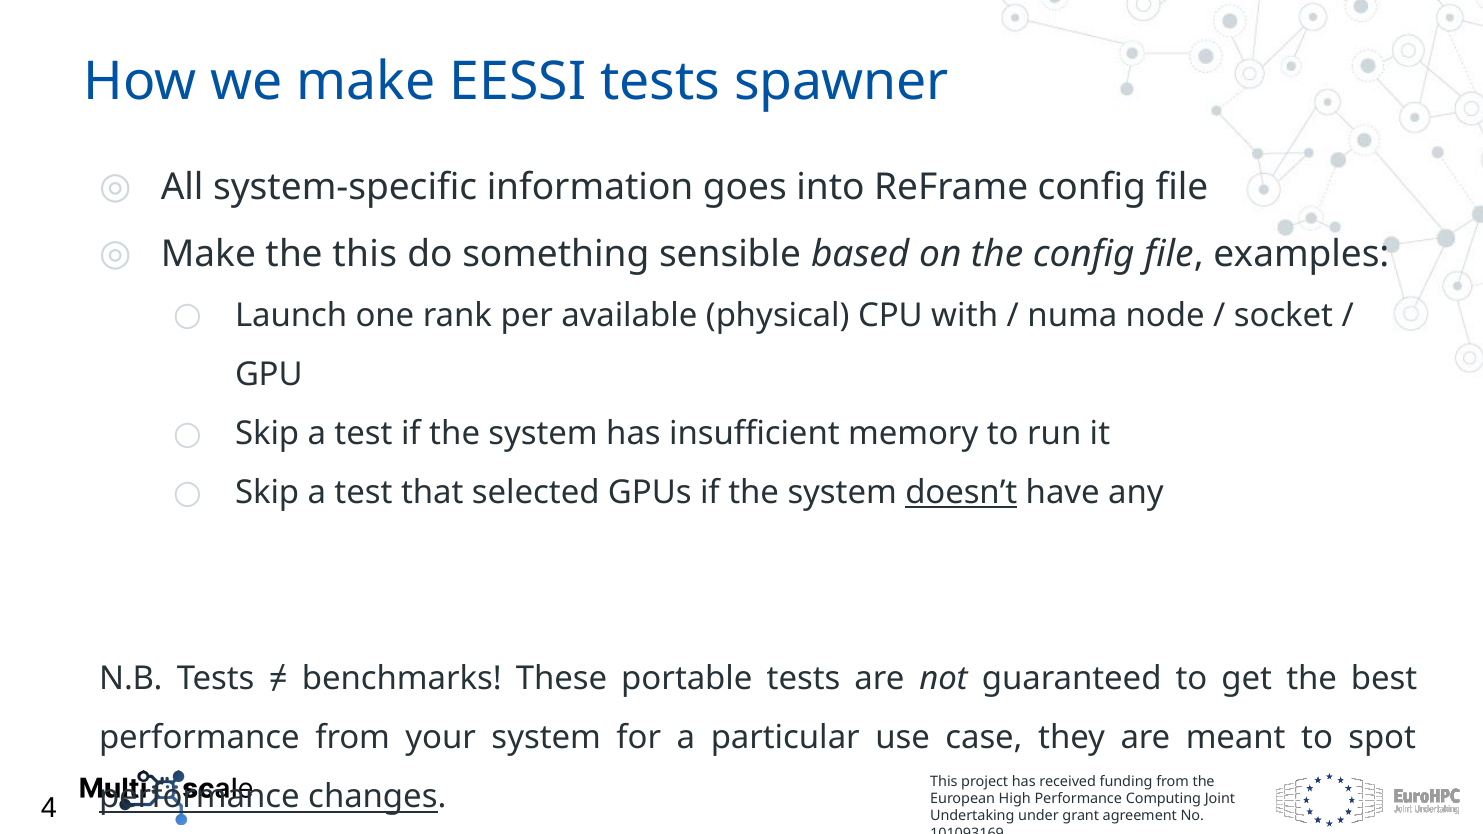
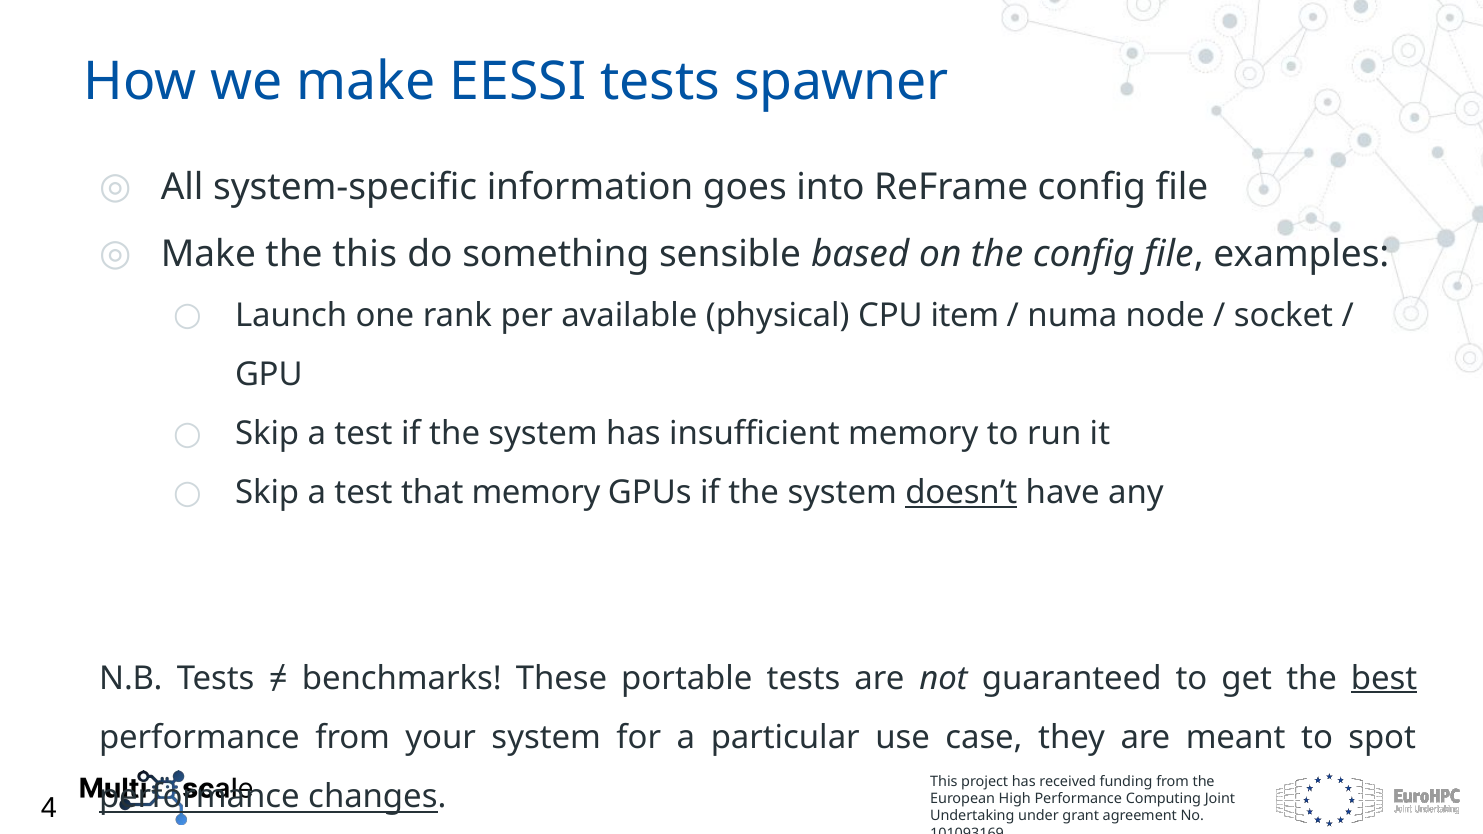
with: with -> item (965, 315)
that selected: selected -> memory (536, 493)
best underline: none -> present (1384, 678)
